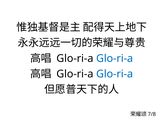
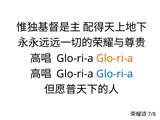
Glo-ri-a colour: blue -> orange (115, 58)
